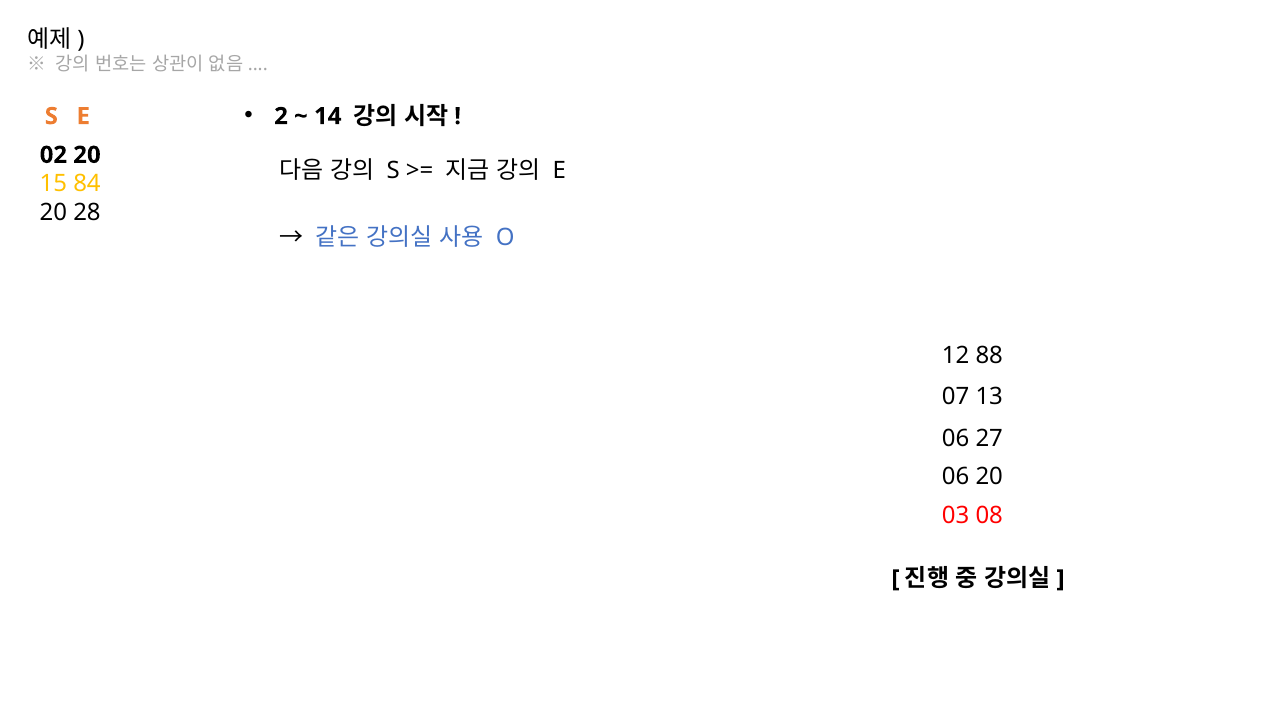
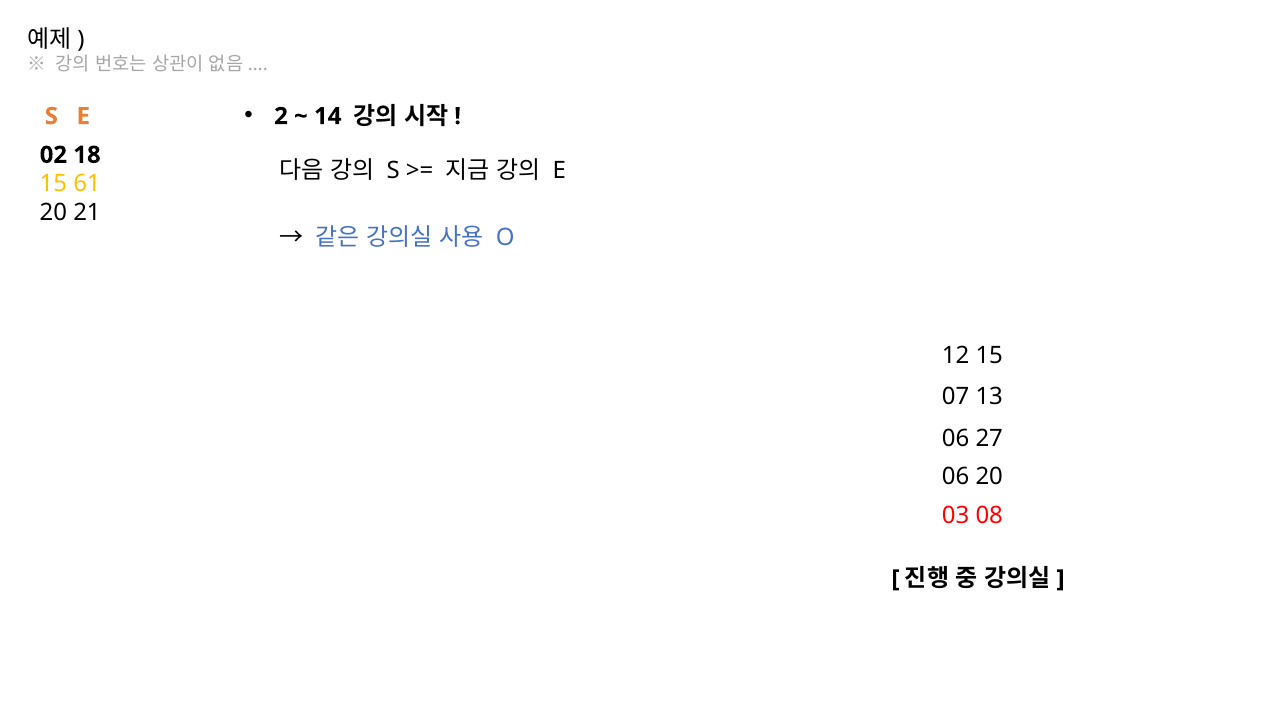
02 20: 20 -> 18 (87, 155)
84: 84 -> 61 (87, 184)
28: 28 -> 21 (87, 213)
12 88: 88 -> 15 (989, 356)
